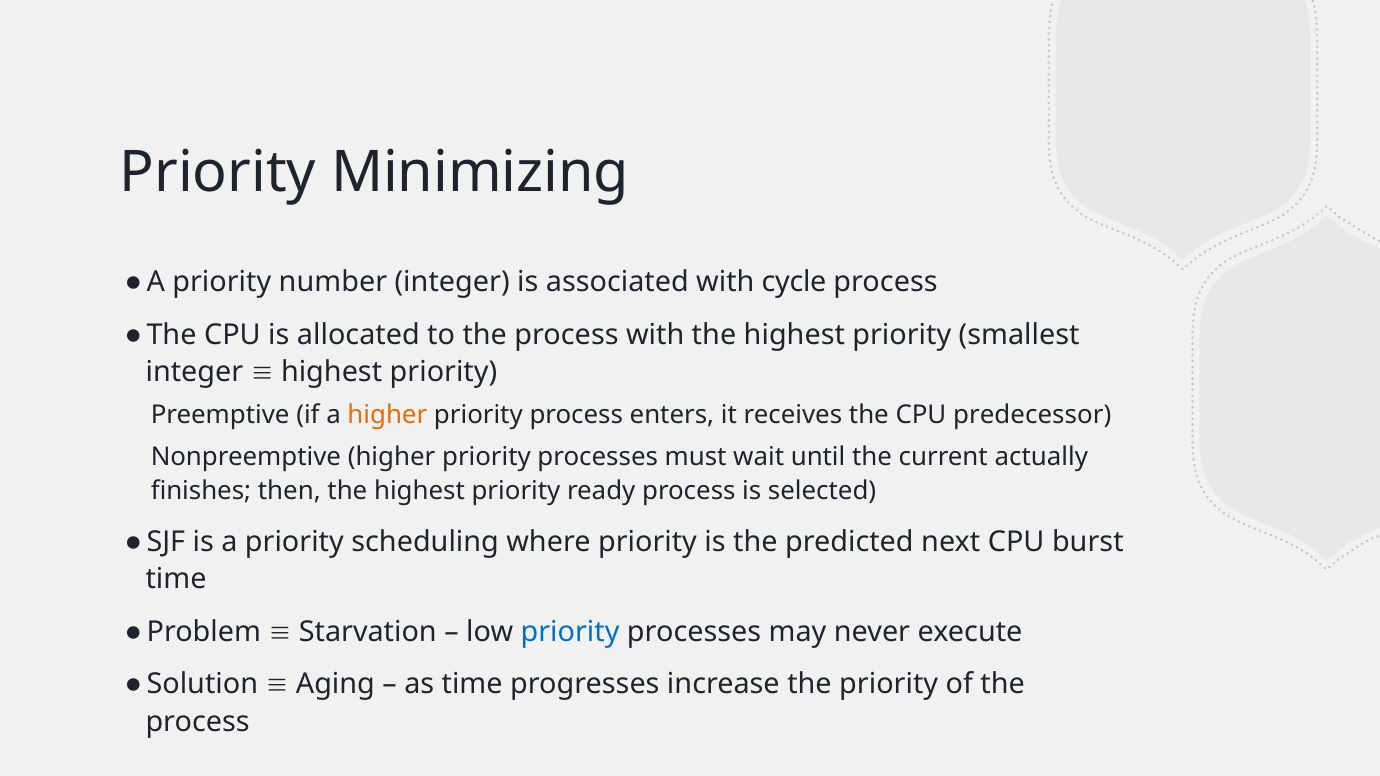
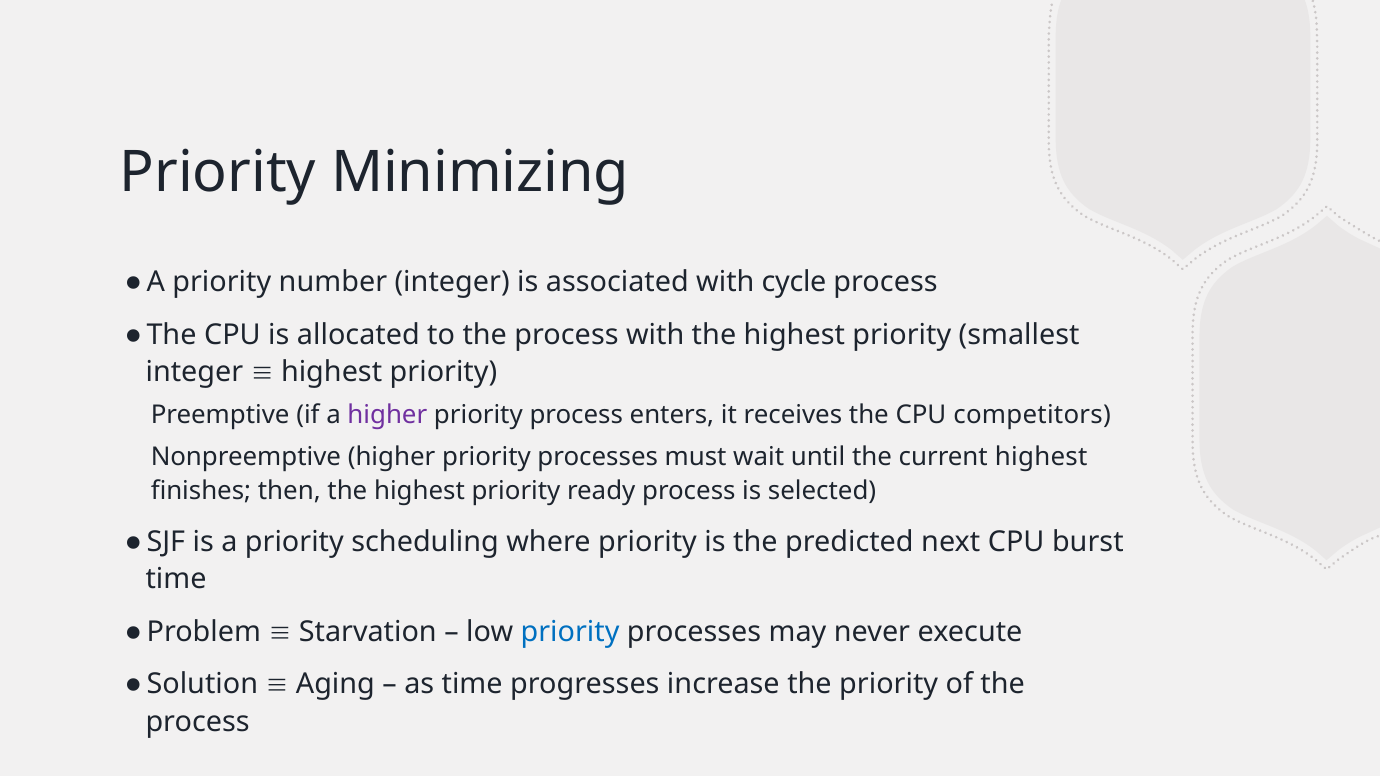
higher colour: orange -> purple (387, 415)
predecessor: predecessor -> competitors (1032, 415)
current actually: actually -> highest (1041, 457)
